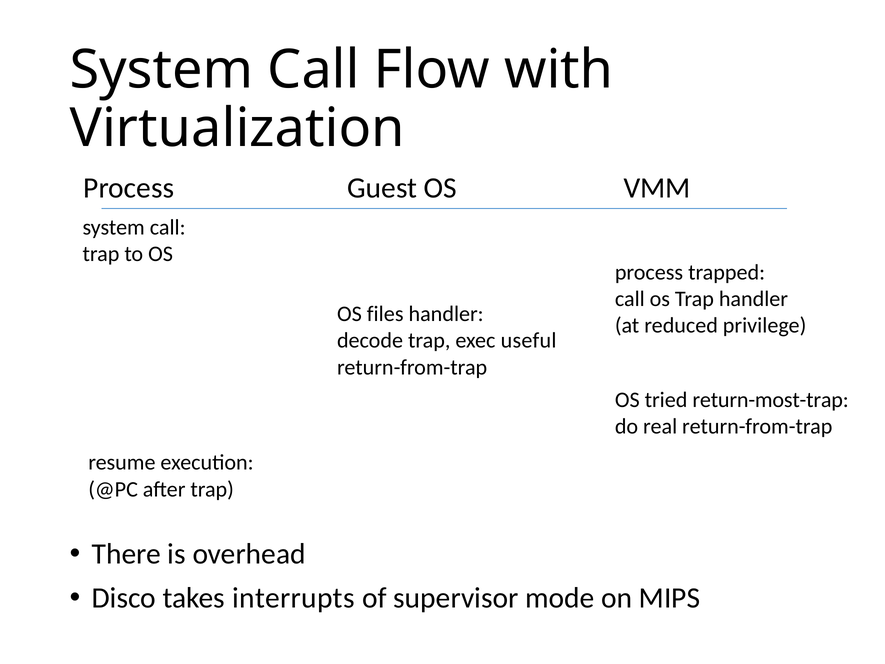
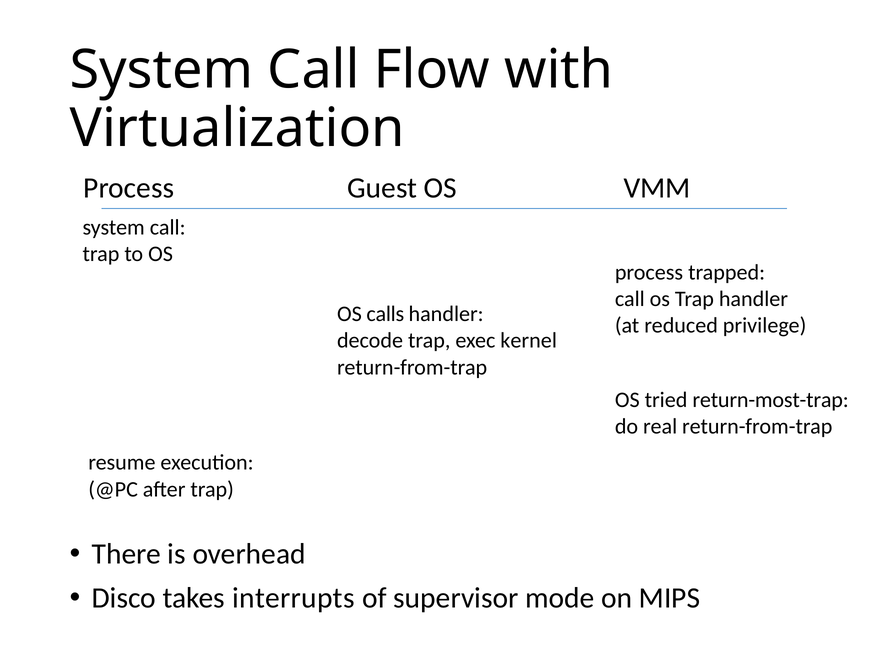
files: files -> calls (385, 314)
useful: useful -> kernel (529, 341)
